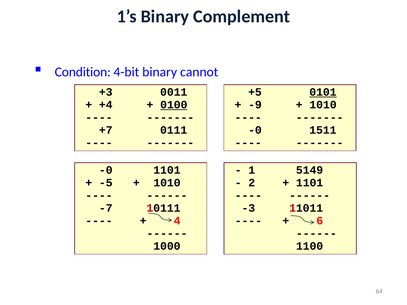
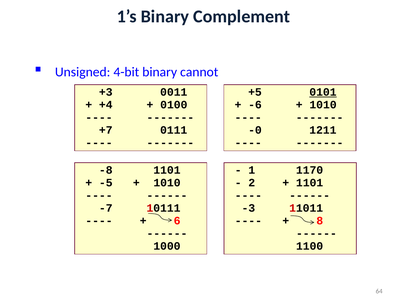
Condition: Condition -> Unsigned (83, 72)
0100 underline: present -> none (174, 105)
-9: -9 -> -6 (255, 105)
1511: 1511 -> 1211 (323, 130)
-0: -0 -> -8 (106, 170)
5149: 5149 -> 1170 (310, 170)
4: 4 -> 6 (177, 221)
6: 6 -> 8 (320, 221)
